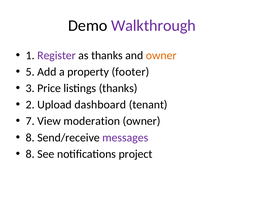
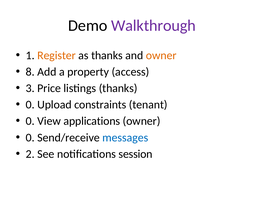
Register colour: purple -> orange (57, 55)
5: 5 -> 8 (30, 72)
footer: footer -> access (130, 72)
2: 2 -> 0 (30, 105)
dashboard: dashboard -> constraints (100, 105)
7: 7 -> 0 (30, 121)
moderation: moderation -> applications (92, 121)
8: 8 -> 0 (30, 138)
messages colour: purple -> blue (125, 138)
8: 8 -> 2 (30, 154)
project: project -> session (136, 154)
